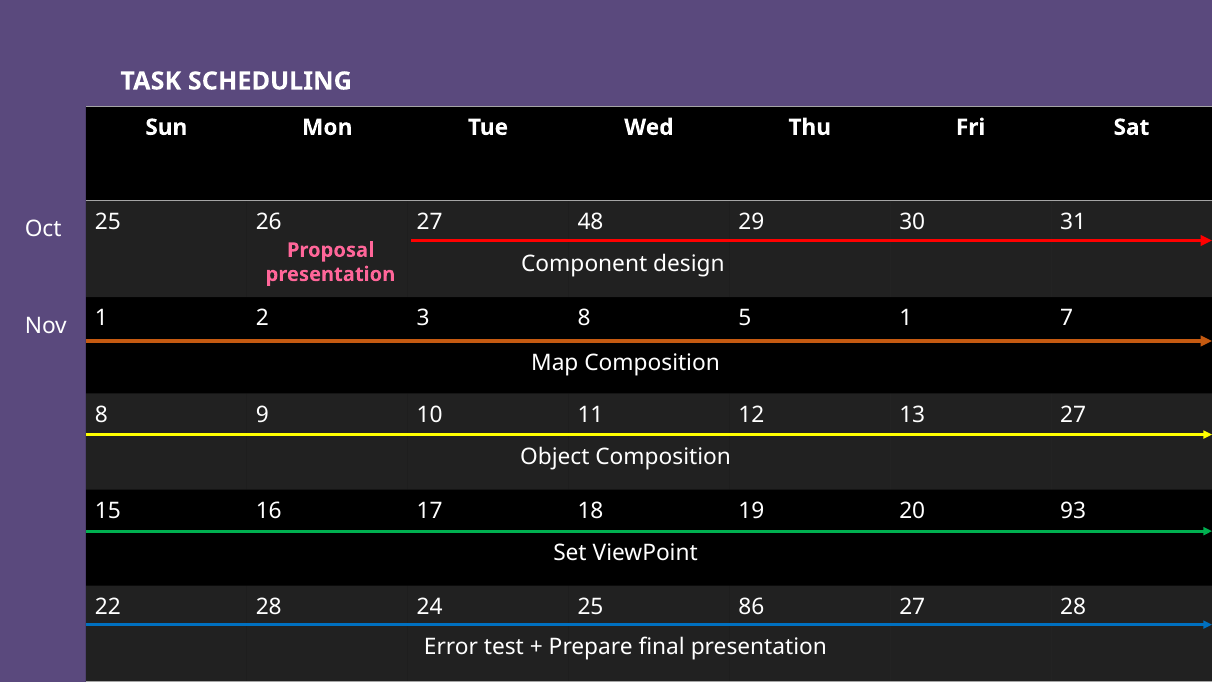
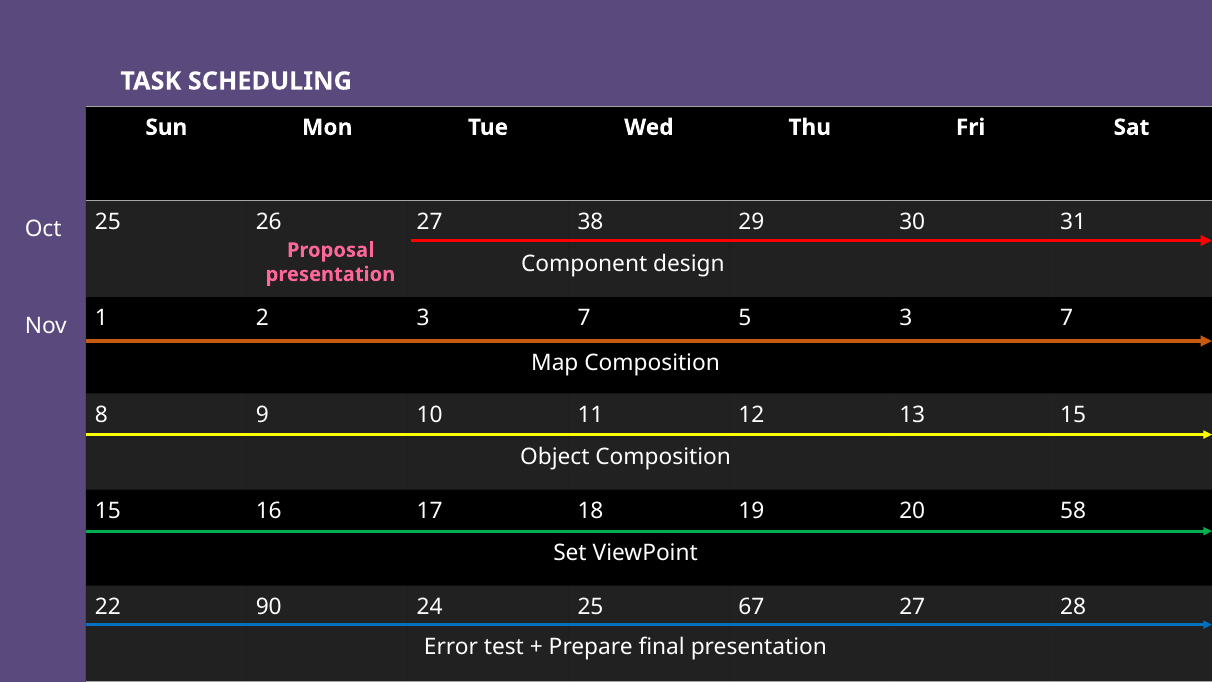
48: 48 -> 38 (591, 222)
2 3 8: 8 -> 7 (584, 318)
5 1: 1 -> 3 (906, 318)
13 27: 27 -> 15 (1073, 414)
93: 93 -> 58 (1073, 511)
22 28: 28 -> 90 (269, 607)
86: 86 -> 67 (751, 607)
